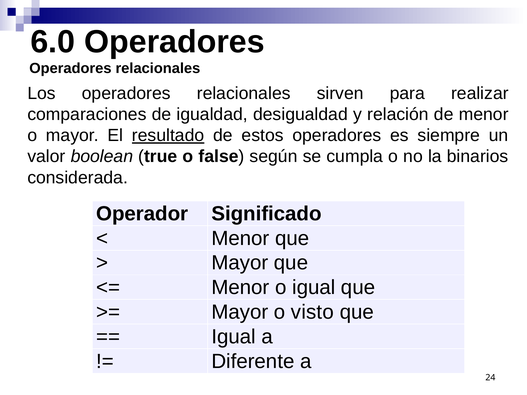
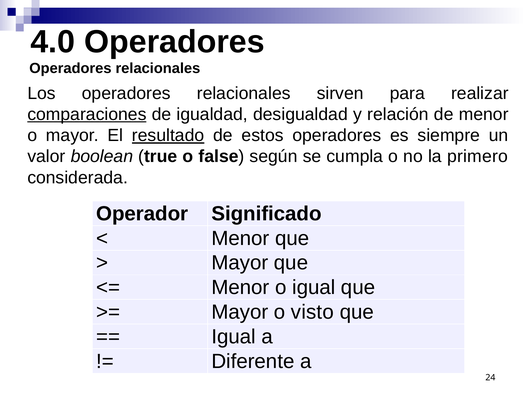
6.0: 6.0 -> 4.0 (53, 42)
comparaciones underline: none -> present (87, 114)
binarios: binarios -> primero (478, 157)
